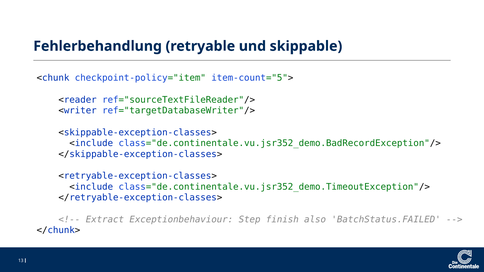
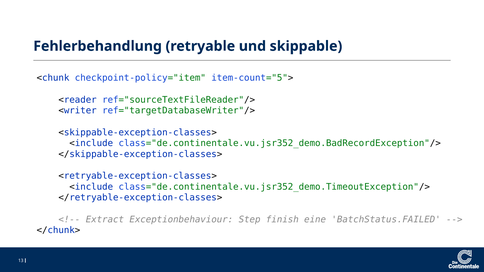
also: also -> eine (315, 220)
